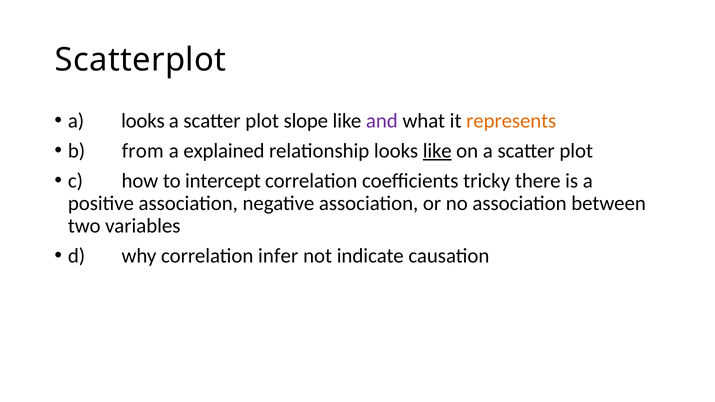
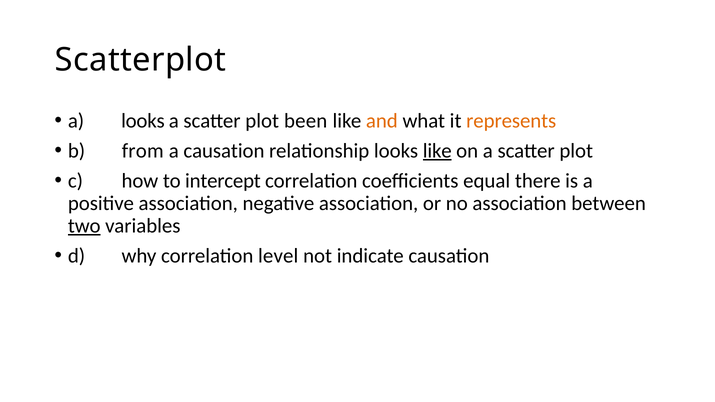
slope: slope -> been (306, 121)
and colour: purple -> orange (382, 121)
a explained: explained -> causation (224, 151)
tricky: tricky -> equal (487, 181)
two underline: none -> present (84, 226)
infer: infer -> level (278, 256)
